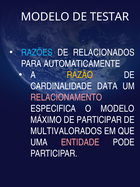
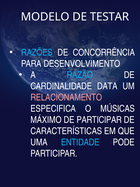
RELACIONADOS: RELACIONADOS -> CONCORRÊNCIA (104, 52)
AUTOMATICAMENTE: AUTOMATICAMENTE -> DESENVOLVIMENTO (82, 64)
RAZÃO colour: yellow -> light blue (80, 75)
O MODELO: MODELO -> MÚSICAS (118, 108)
MULTIVALORADOS: MULTIVALORADOS -> CARACTERÍSTICAS (66, 131)
ENTIDADE colour: pink -> light blue (80, 142)
